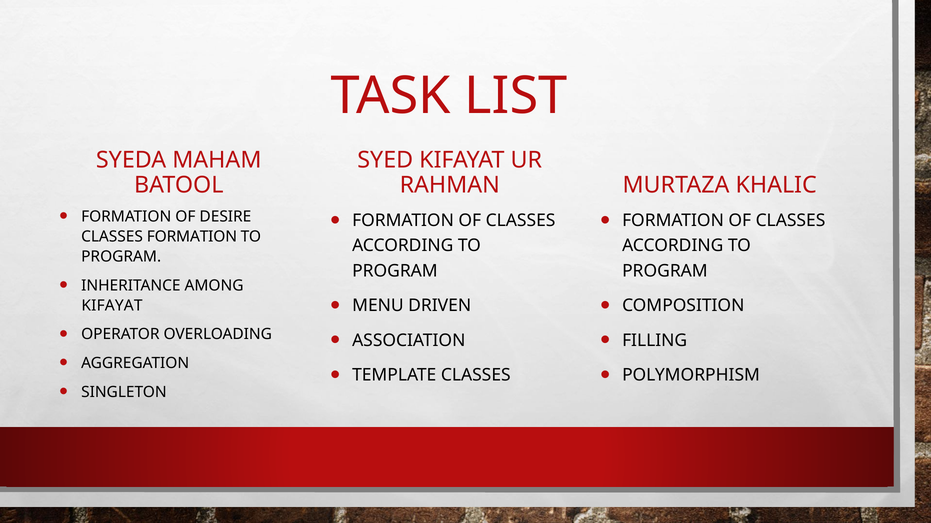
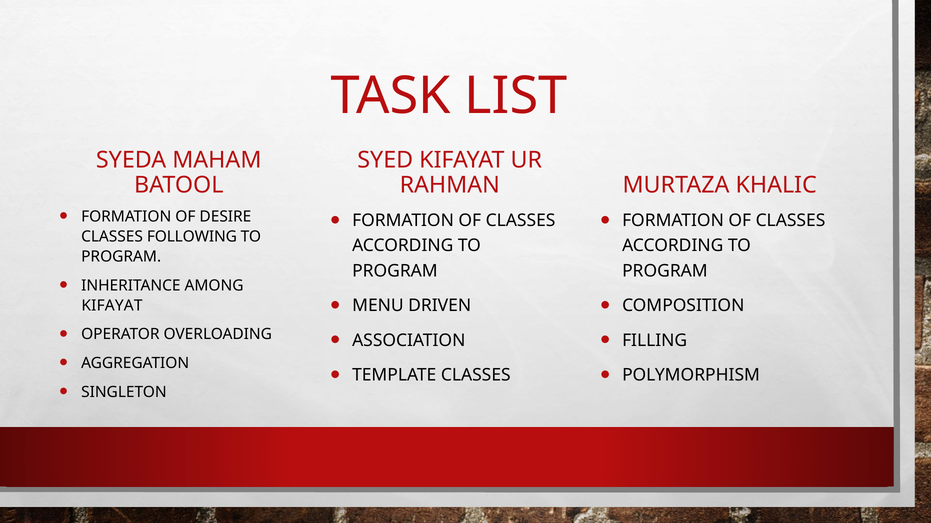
CLASSES FORMATION: FORMATION -> FOLLOWING (192, 237)
